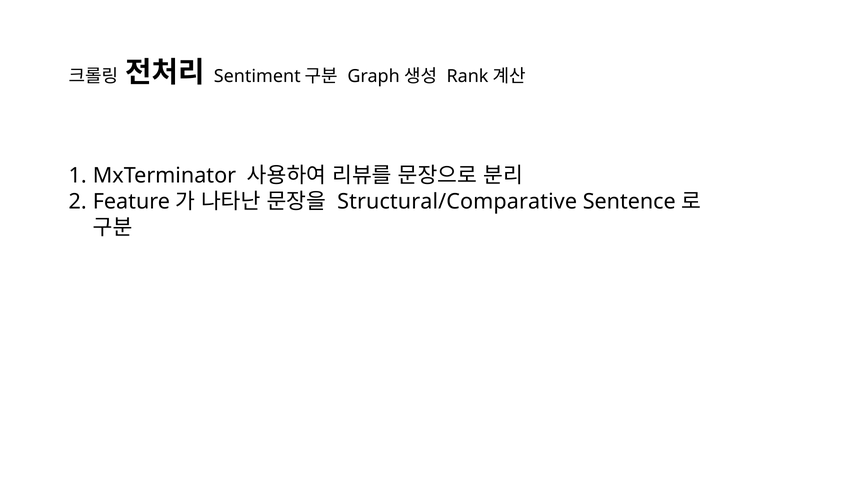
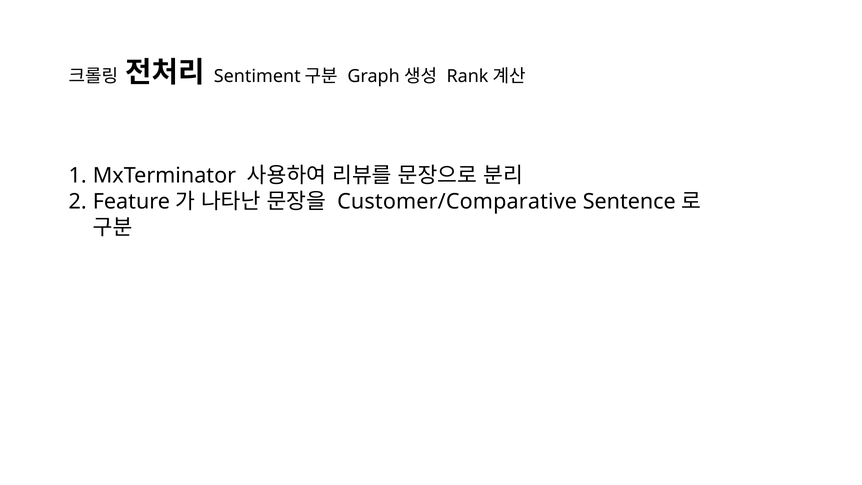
Structural/Comparative: Structural/Comparative -> Customer/Comparative (457, 202)
